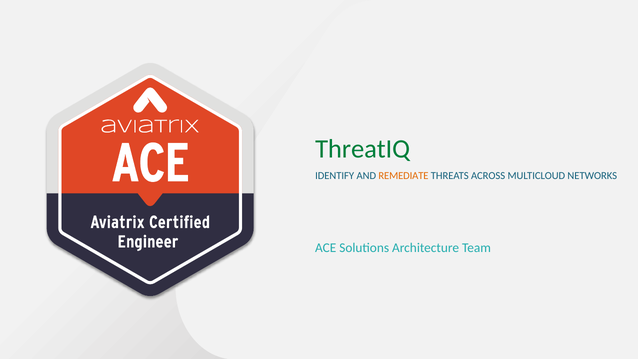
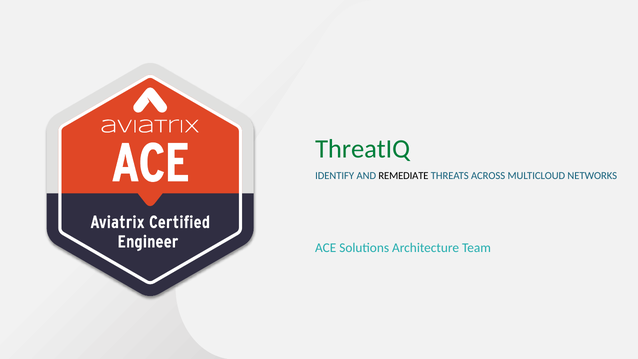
REMEDIATE colour: orange -> black (403, 176)
